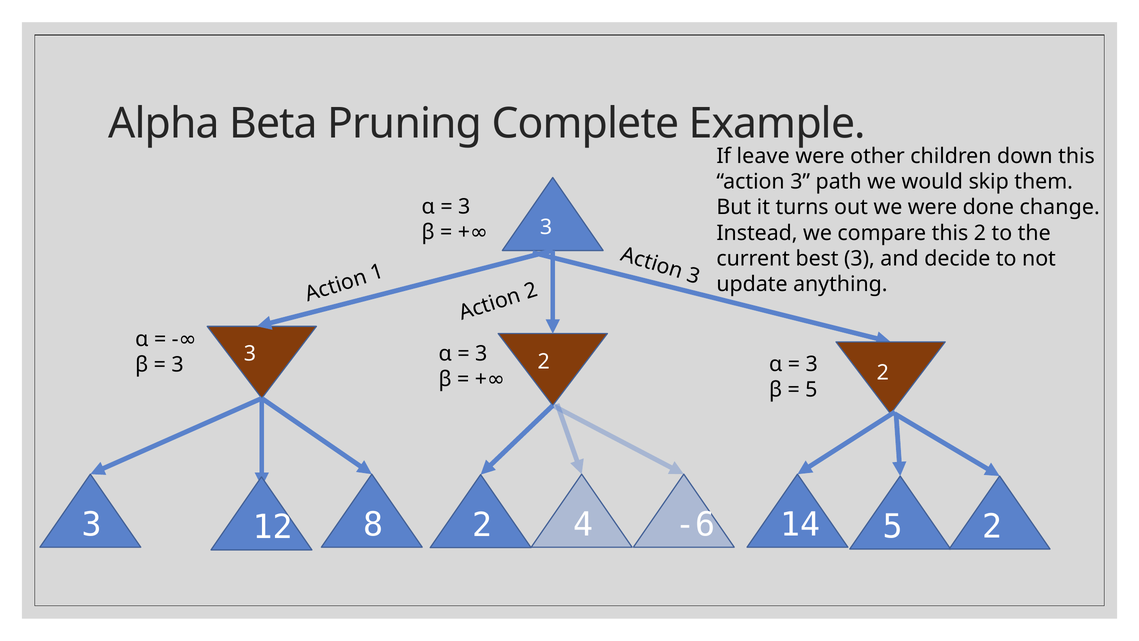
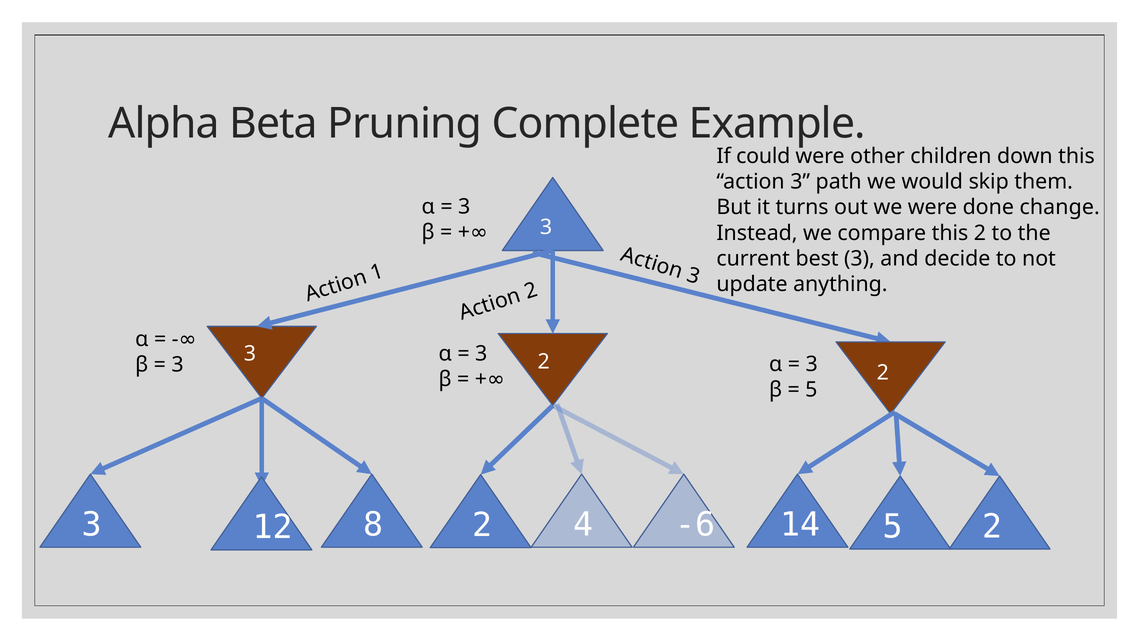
leave: leave -> could (763, 156)
